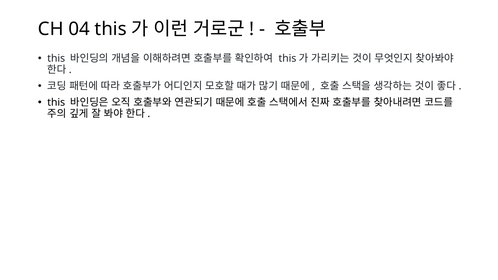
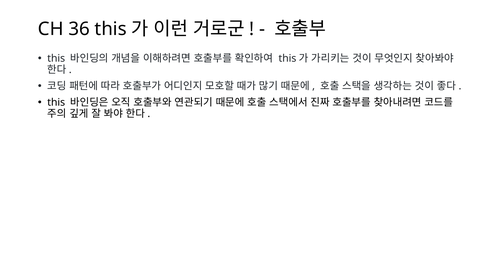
04: 04 -> 36 (79, 29)
